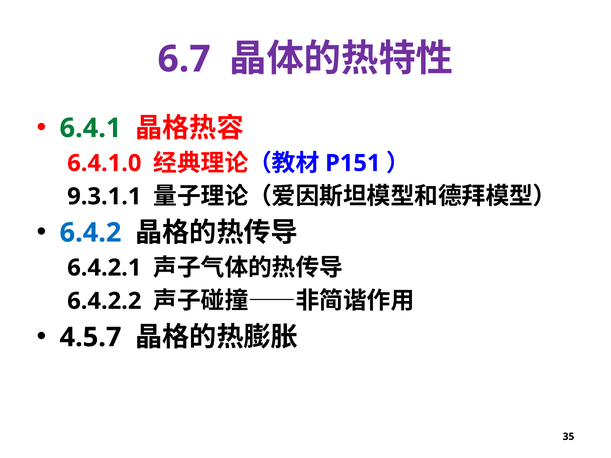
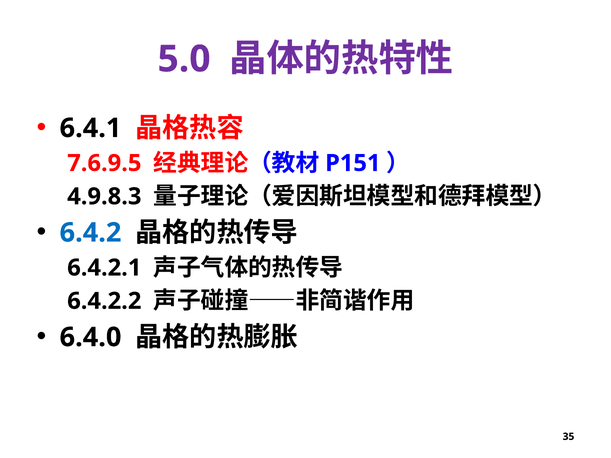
6.7: 6.7 -> 5.0 (184, 59)
6.4.1 colour: green -> black (91, 128)
6.4.1.0: 6.4.1.0 -> 7.6.9.5 (104, 163)
9.3.1.1: 9.3.1.1 -> 4.9.8.3 (104, 197)
4.5.7: 4.5.7 -> 6.4.0 (91, 337)
